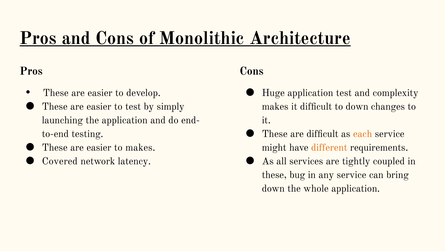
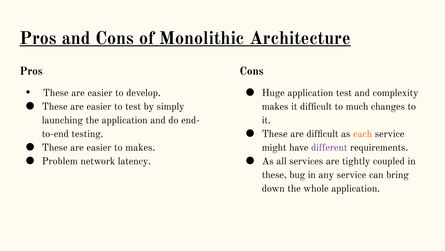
to down: down -> much (357, 106)
different colour: orange -> purple (329, 147)
Covered: Covered -> Problem (60, 161)
